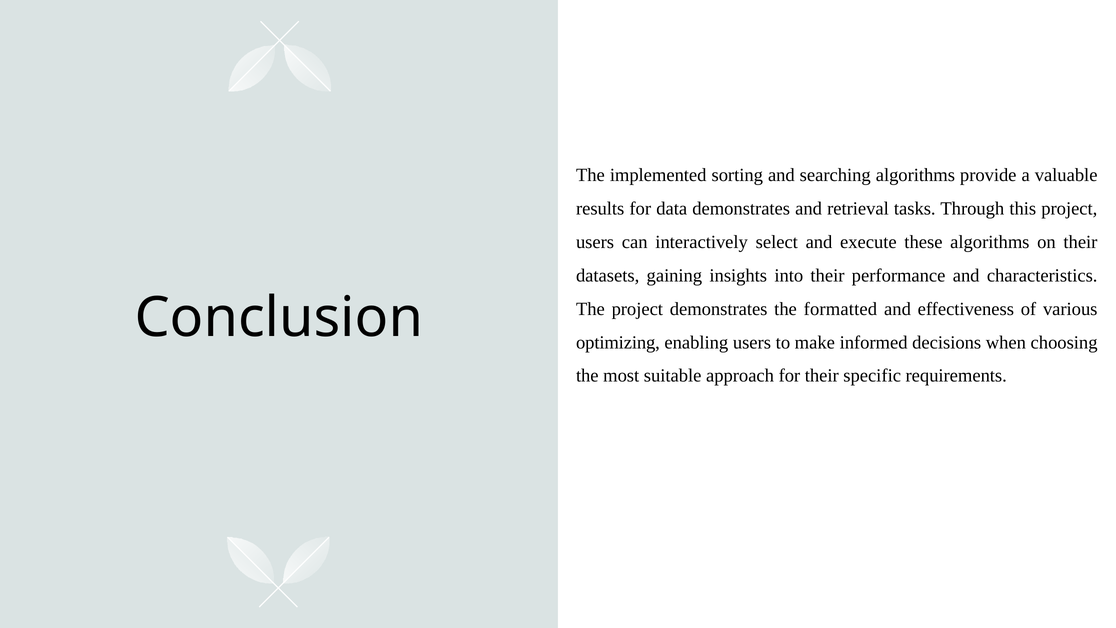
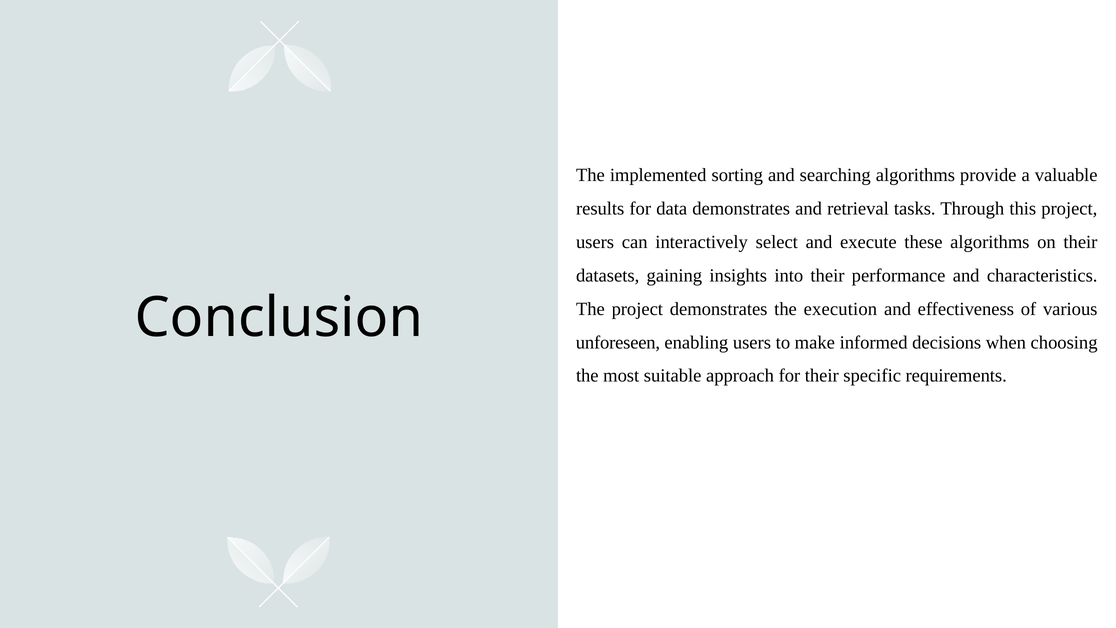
formatted: formatted -> execution (840, 309)
optimizing: optimizing -> unforeseen (618, 342)
